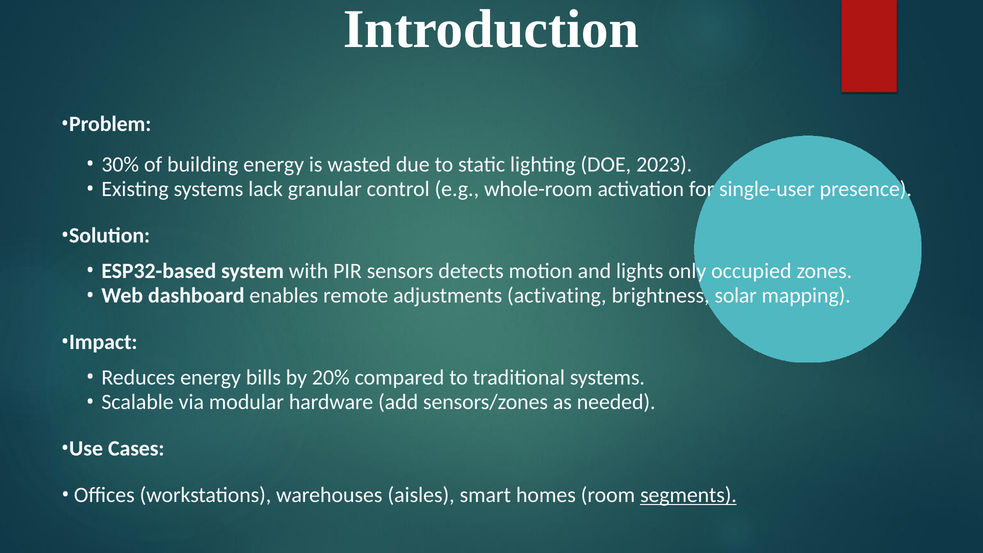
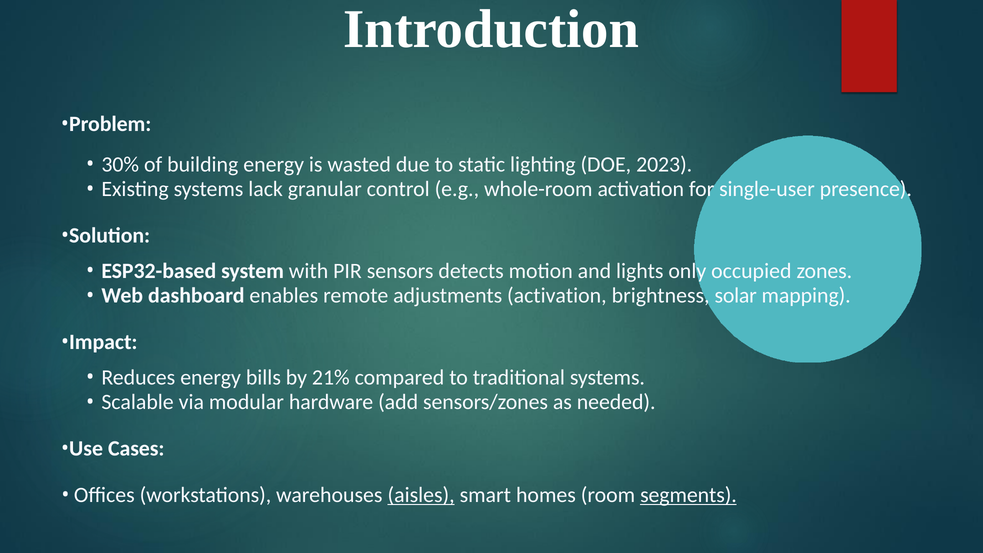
adjustments activating: activating -> activation (557, 296)
20%: 20% -> 21% (331, 377)
aisles underline: none -> present (421, 495)
